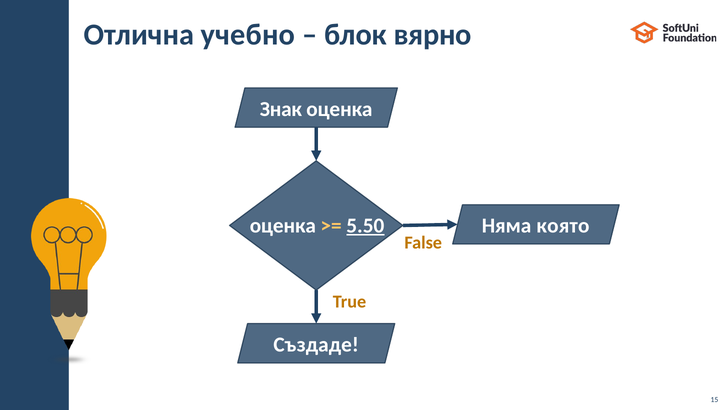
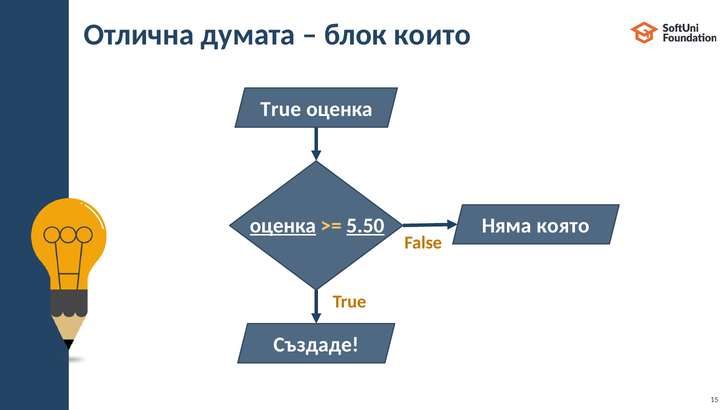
учебно: учебно -> думата (248, 34)
вярно: вярно -> които (432, 34)
Знак: Знак -> True (281, 109)
оценка underline: none -> present (283, 225)
